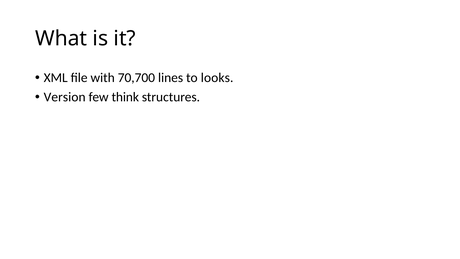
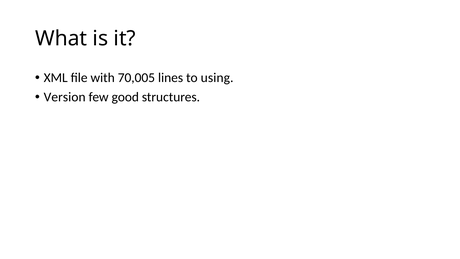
70,700: 70,700 -> 70,005 (136, 78)
looks: looks -> using (217, 78)
think: think -> good (125, 97)
